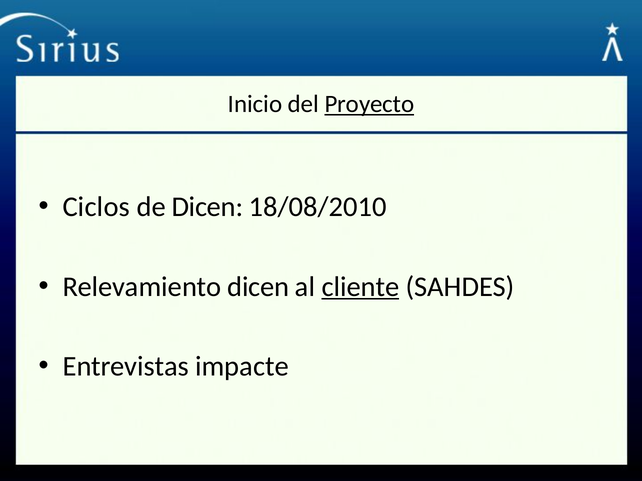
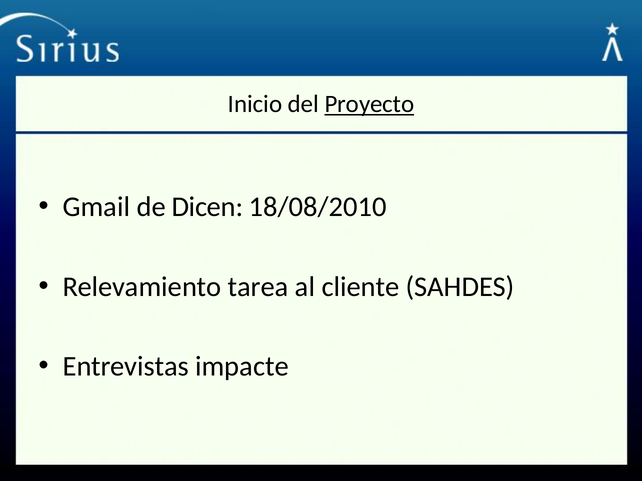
Ciclos: Ciclos -> Gmail (96, 207)
Relevamiento dicen: dicen -> tarea (258, 287)
cliente underline: present -> none (360, 287)
